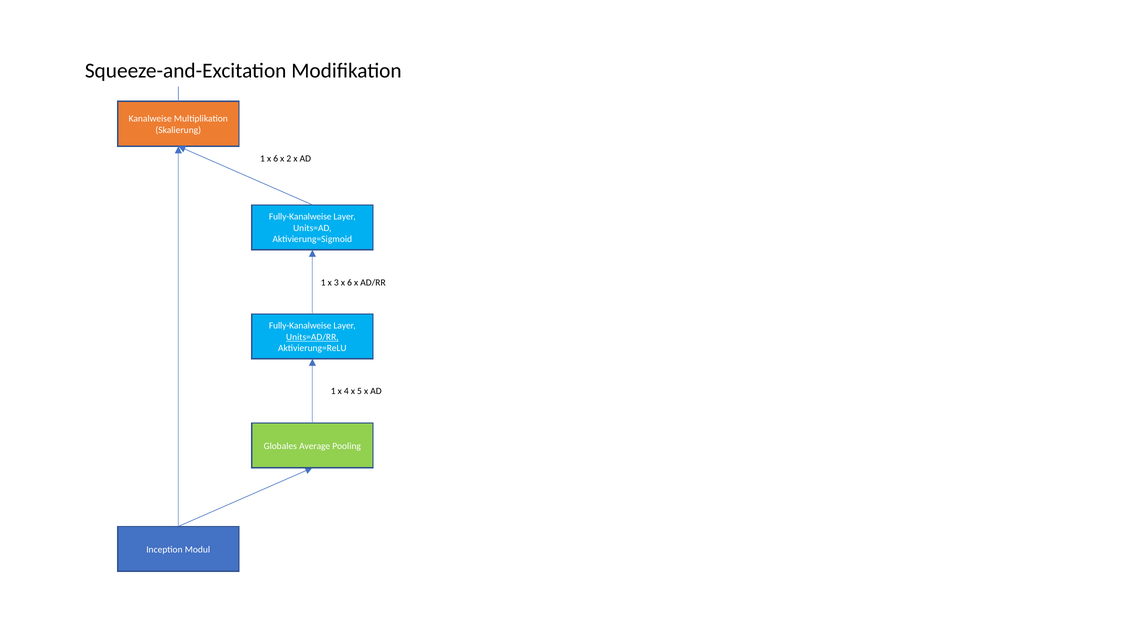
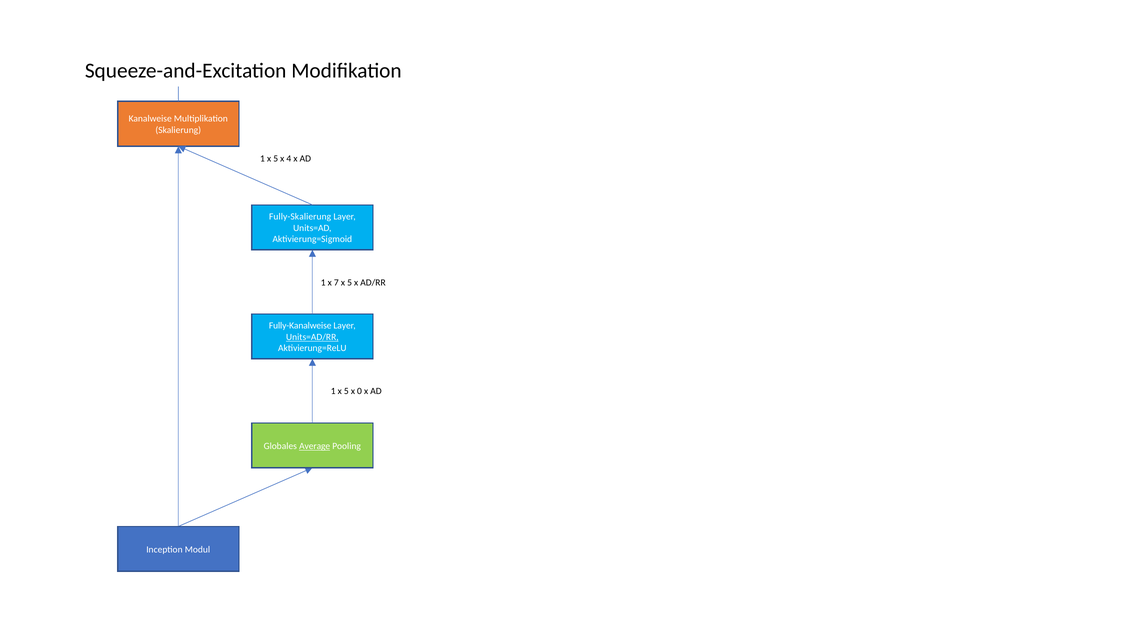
6: 6 -> 5 (276, 159)
2: 2 -> 4 (289, 159)
Fully-Kanalweise: Fully-Kanalweise -> Fully-Skalierung (300, 217)
3: 3 -> 7 (336, 283)
6: 6 -> 5 (350, 283)
4: 4 -> 5 (346, 392)
5: 5 -> 0 (360, 392)
Average underline: none -> present (315, 446)
